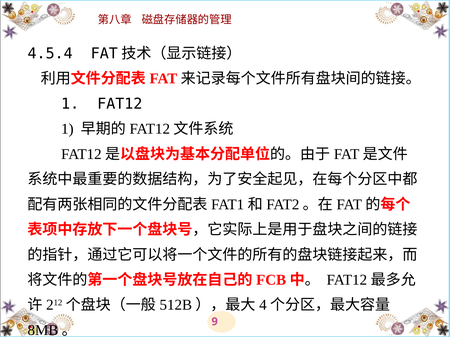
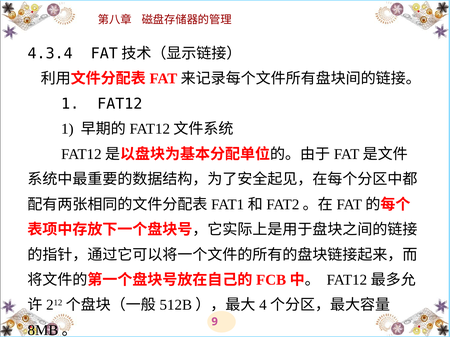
4.5.4: 4.5.4 -> 4.3.4 (50, 54)
